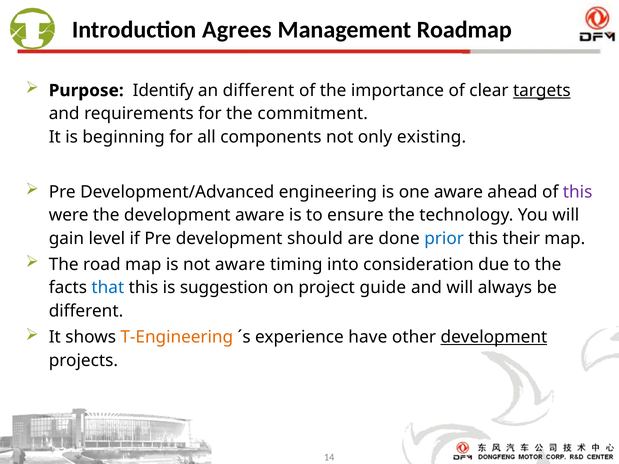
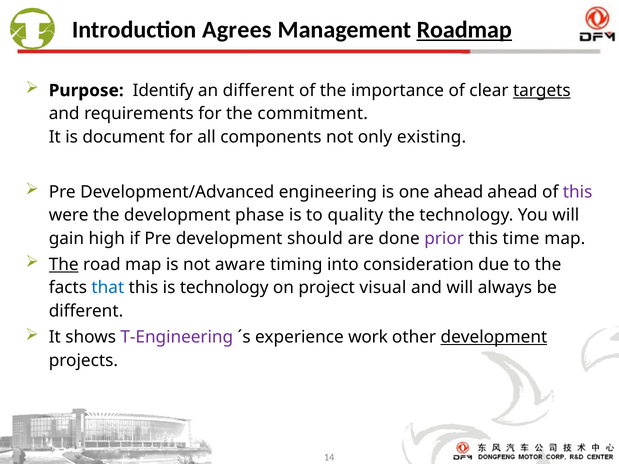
Roadmap underline: none -> present (464, 30)
beginning: beginning -> document (124, 137)
one aware: aware -> ahead (458, 192)
development aware: aware -> phase (260, 215)
ensure: ensure -> quality (355, 215)
level: level -> high (107, 238)
prior colour: blue -> purple (444, 238)
their: their -> time (521, 238)
The underline: none -> present (64, 265)
is suggestion: suggestion -> technology (224, 288)
guide: guide -> visual (383, 288)
T-Engineering colour: orange -> purple (177, 337)
have: have -> work (368, 337)
